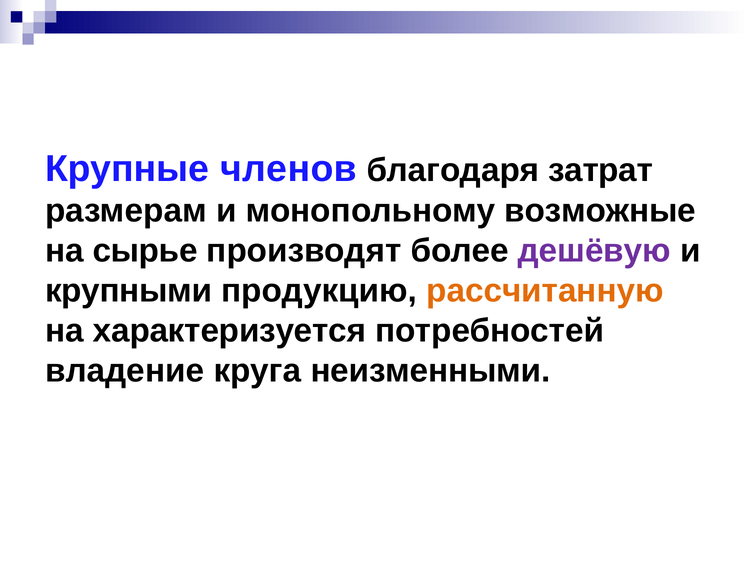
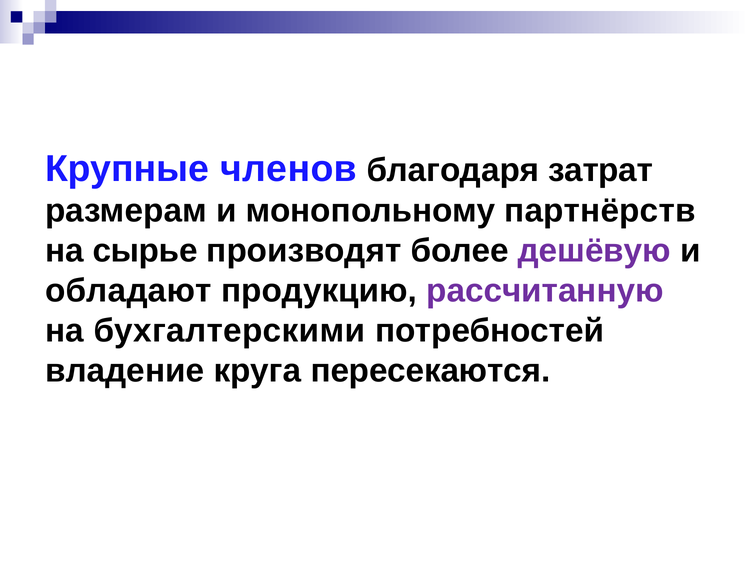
возможные: возможные -> партнёрств (600, 211)
крупными: крупными -> обладают (128, 291)
рассчитанную colour: orange -> purple (545, 291)
характеризуется: характеризуется -> бухгалтерскими (229, 331)
неизменными: неизменными -> пересекаются (430, 371)
